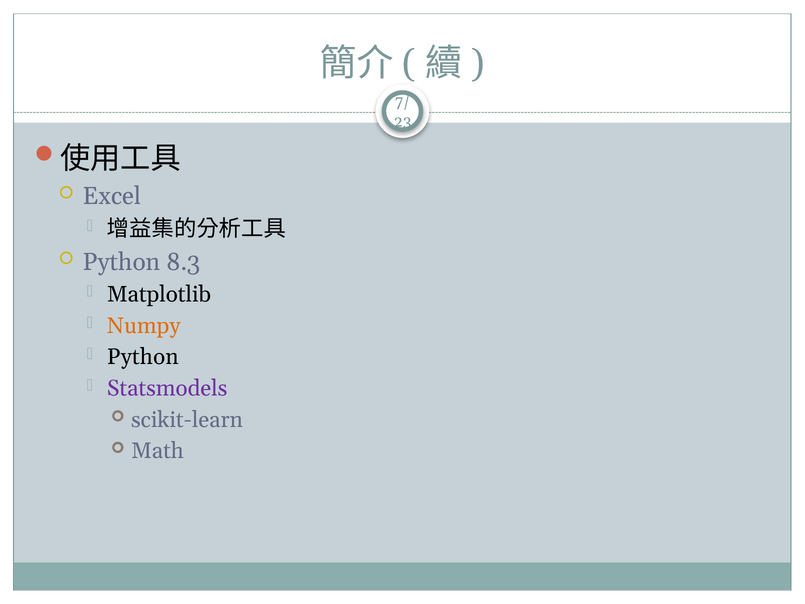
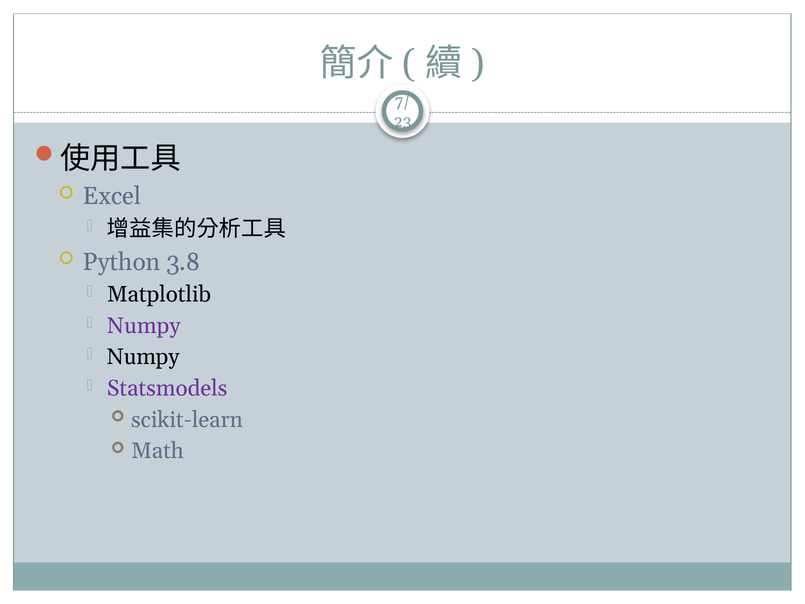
8.3: 8.3 -> 3.8 (183, 262)
Numpy colour: orange -> purple (144, 326)
Python: Python -> Numpy (143, 357)
